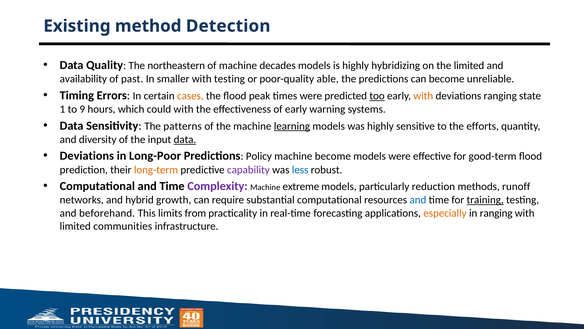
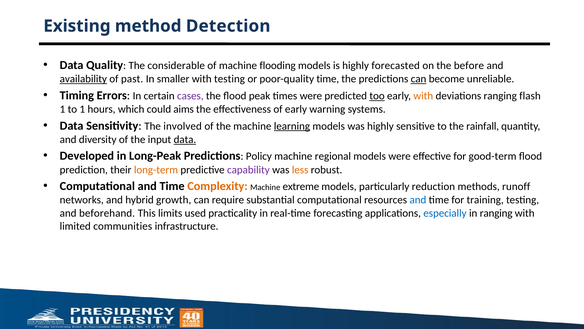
northeastern: northeastern -> considerable (176, 66)
decades: decades -> flooding (278, 66)
hybridizing: hybridizing -> forecasted (396, 66)
the limited: limited -> before (469, 66)
availability underline: none -> present (83, 79)
poor-quality able: able -> time (328, 79)
can underline: none -> present (419, 79)
cases colour: orange -> purple (190, 96)
state: state -> flash (530, 96)
to 9: 9 -> 1 (82, 109)
could with: with -> aims (184, 109)
patterns: patterns -> involved (183, 126)
efforts: efforts -> rainfall (483, 126)
Deviations: Deviations -> Developed (87, 156)
Long-Poor: Long-Poor -> Long-Peak (155, 156)
machine become: become -> regional (333, 156)
less colour: blue -> orange (300, 169)
Complexity colour: purple -> orange (218, 186)
training underline: present -> none (485, 200)
from: from -> used (195, 213)
especially colour: orange -> blue (445, 213)
